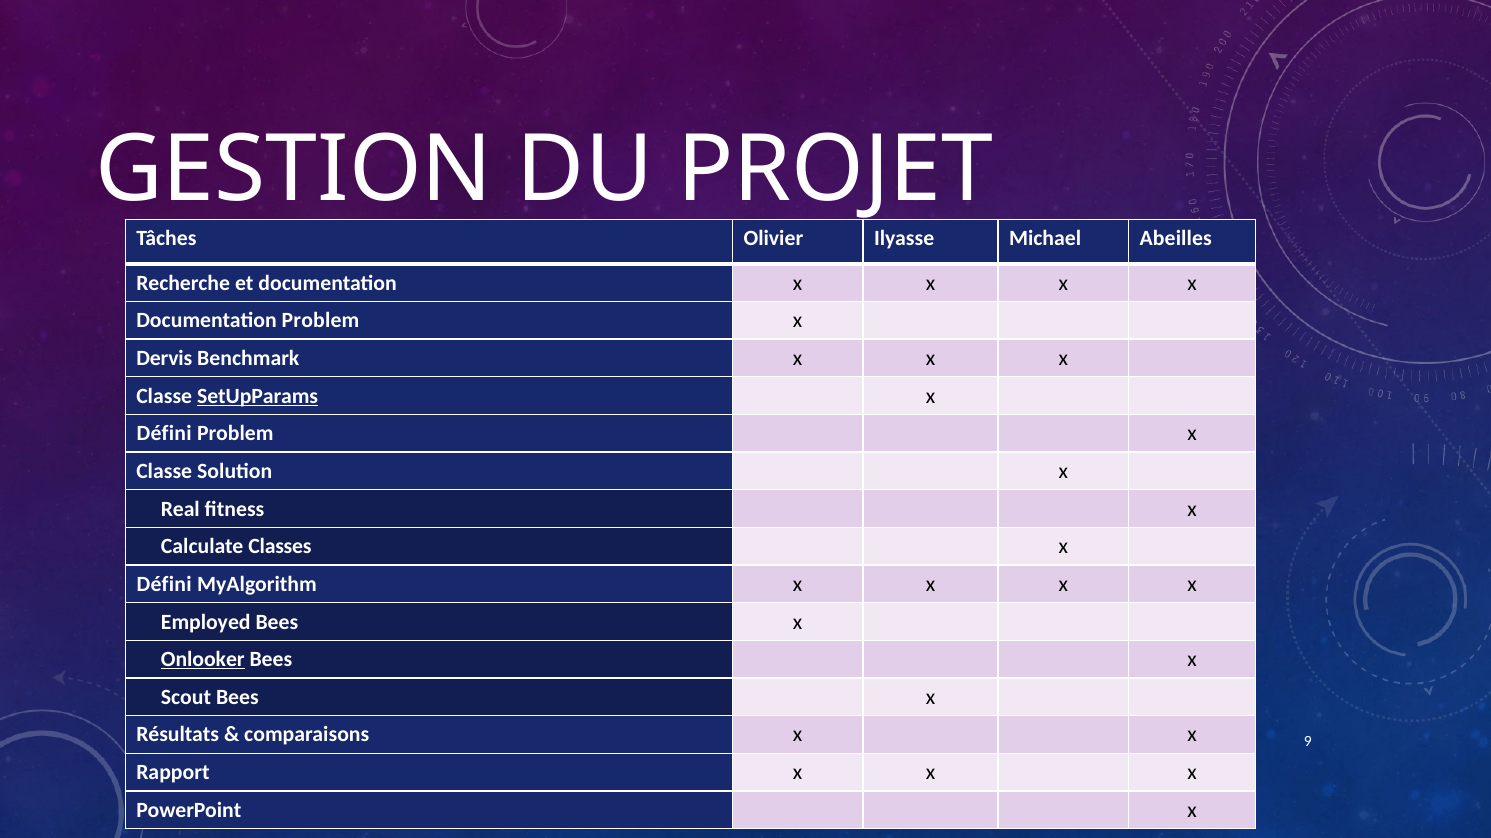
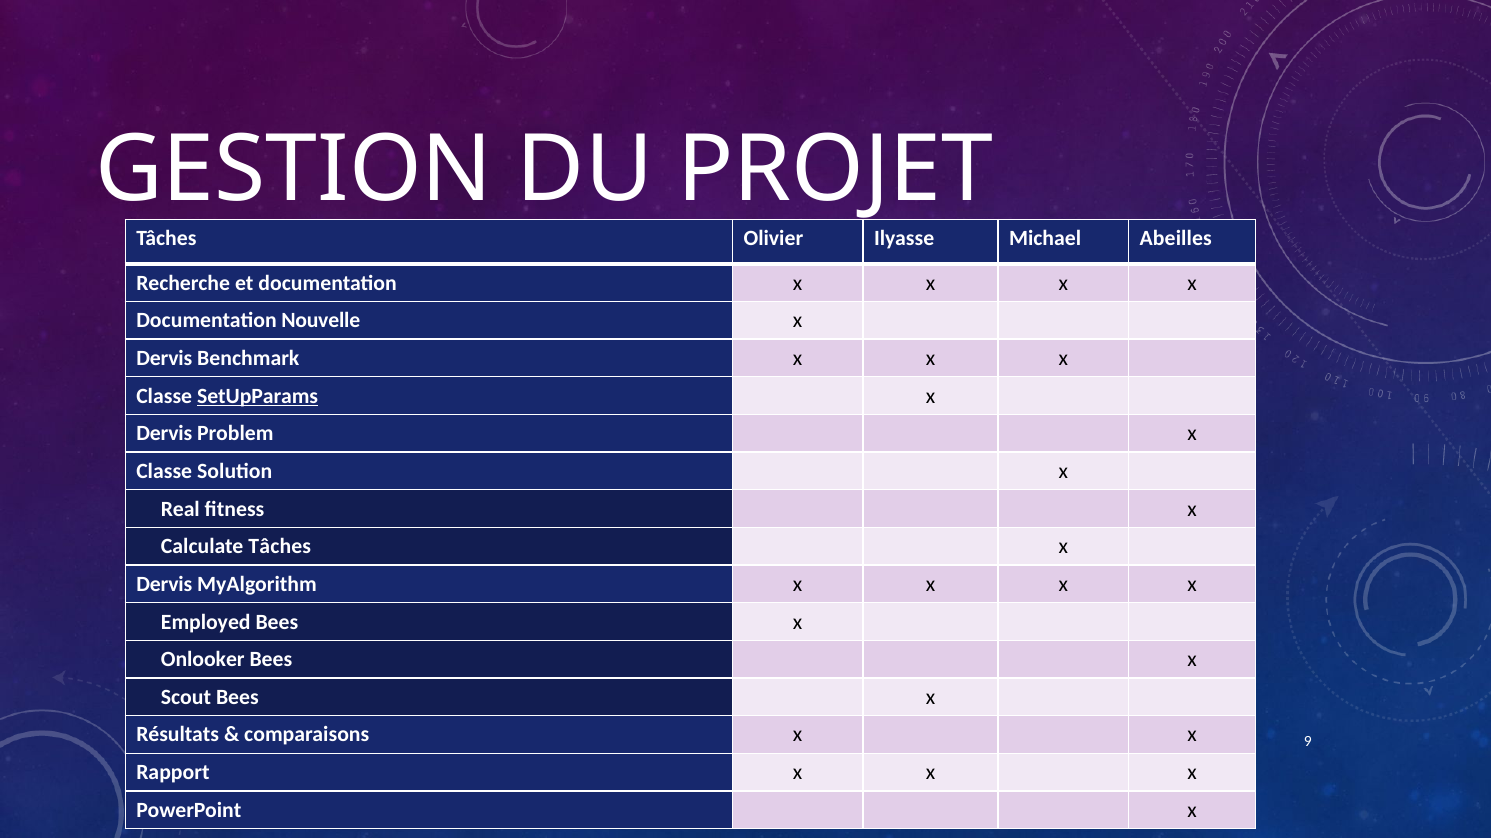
Documentation Problem: Problem -> Nouvelle (321, 321)
Défini: Défini -> Dervis (164, 434)
Calculate Classes: Classes -> Tâches (280, 547)
Défini: Défini -> Dervis (164, 585)
Onlooker underline: present -> none (203, 660)
